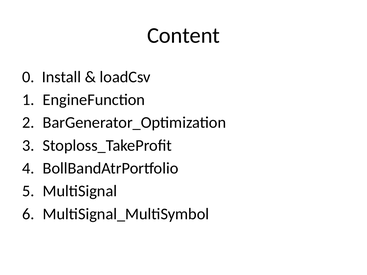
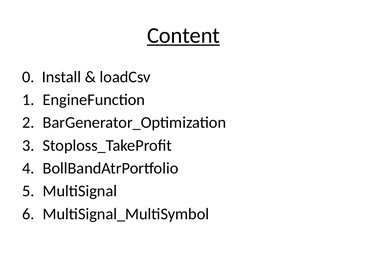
Content underline: none -> present (183, 36)
